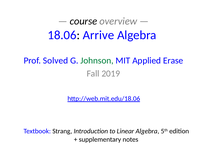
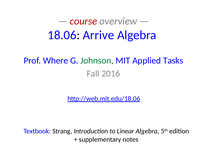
course colour: black -> red (83, 21)
Solved: Solved -> Where (56, 61)
Erase: Erase -> Tasks (173, 61)
2019: 2019 -> 2016 (111, 74)
